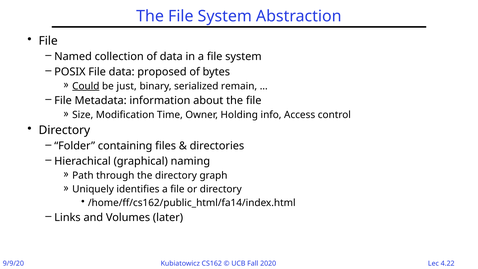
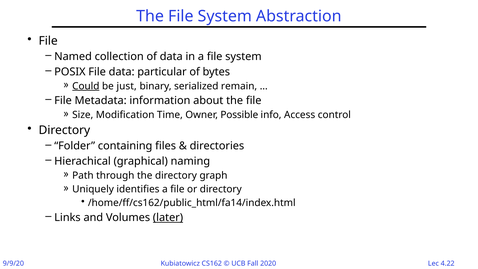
proposed: proposed -> particular (162, 72)
Holding: Holding -> Possible (239, 115)
later underline: none -> present (168, 217)
